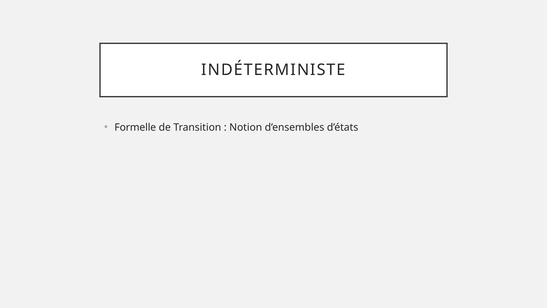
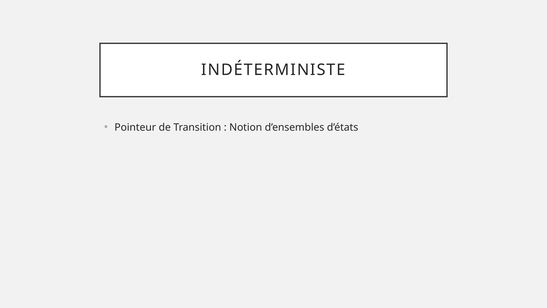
Formelle: Formelle -> Pointeur (135, 127)
